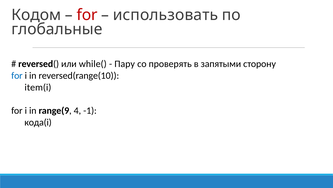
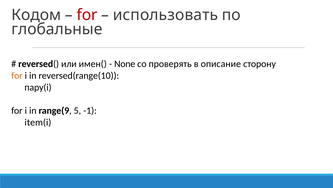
while(: while( -> имен( (93, 64)
Пару: Пару -> None (125, 64)
запятыми: запятыми -> описание (221, 64)
for colour: blue -> orange (17, 75)
item(i: item(i -> пару(i (38, 87)
4: 4 -> 5 (77, 110)
кода(i: кода(i -> item(i (38, 122)
